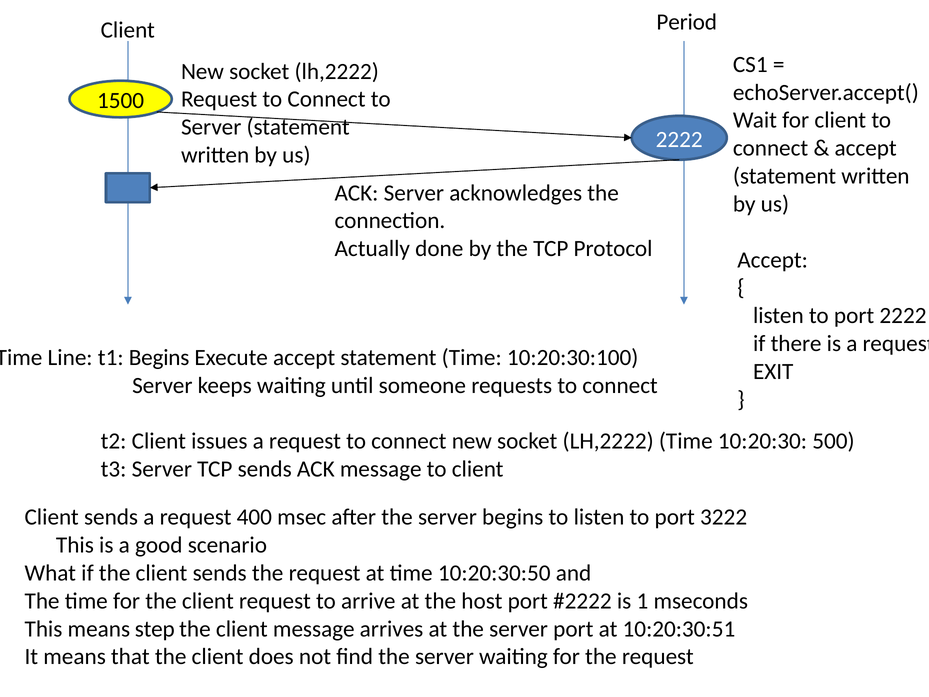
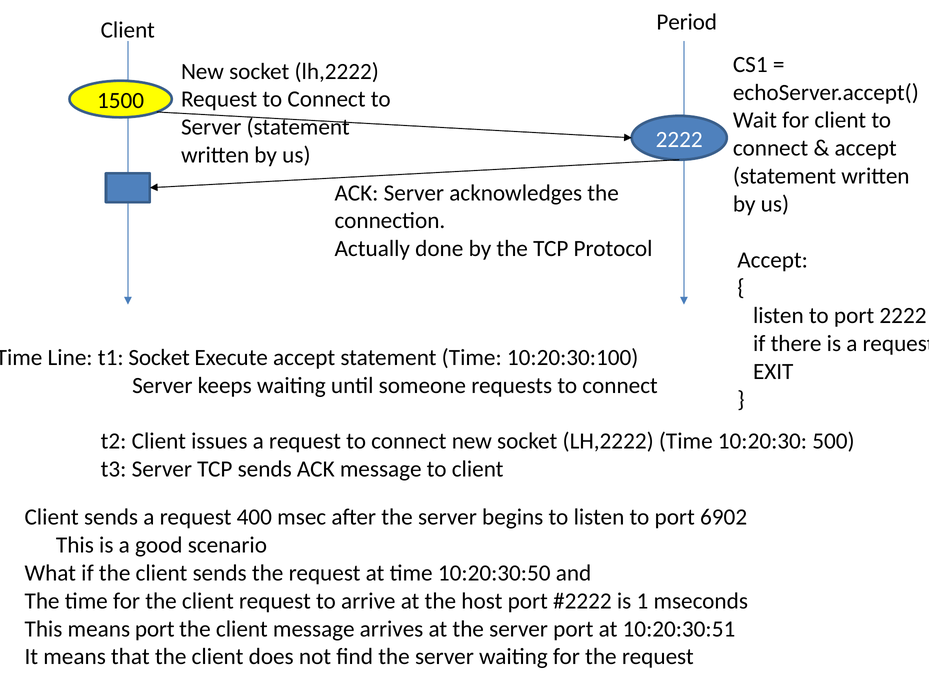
t1 Begins: Begins -> Socket (159, 357)
3222: 3222 -> 6902 (724, 517)
means step: step -> port (155, 629)
